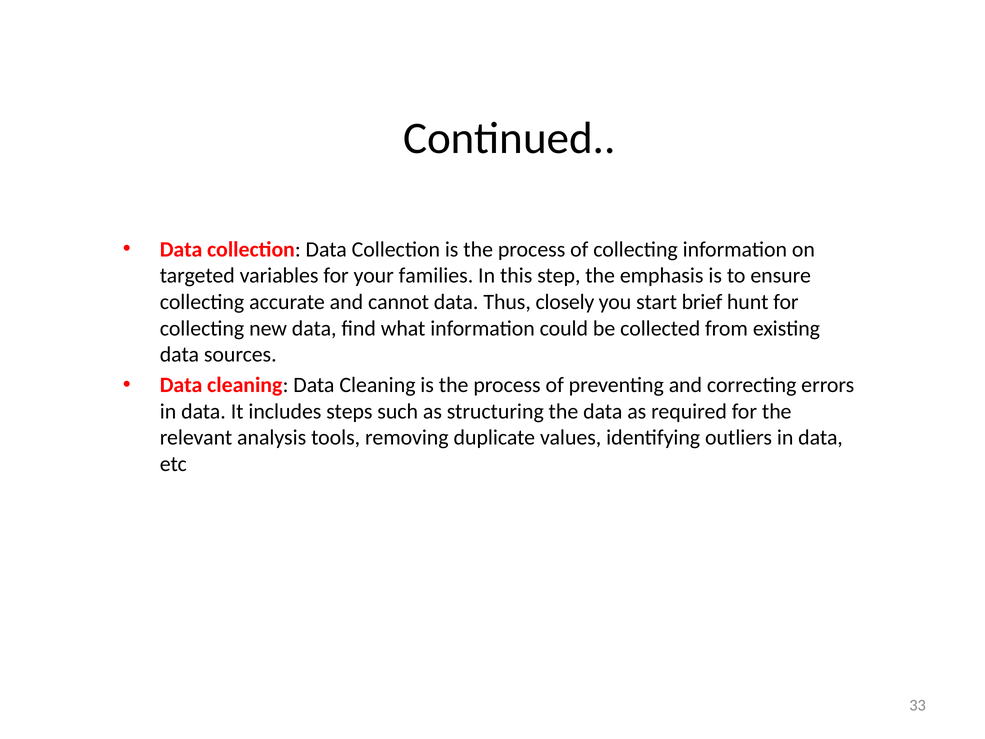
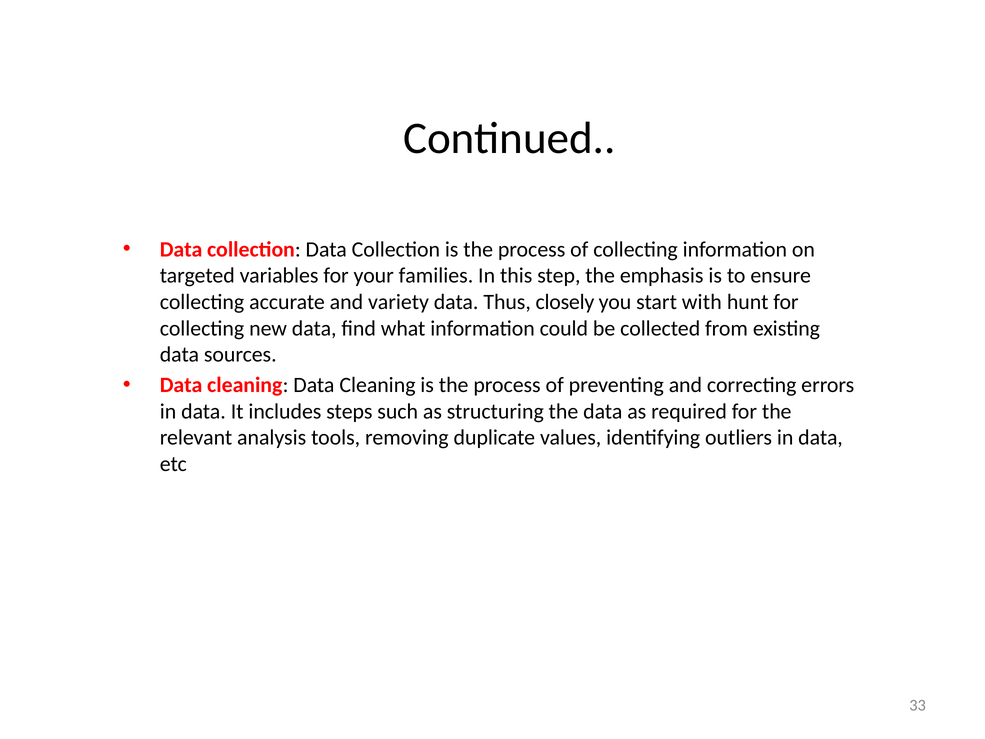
cannot: cannot -> variety (398, 302)
brief: brief -> with (702, 302)
